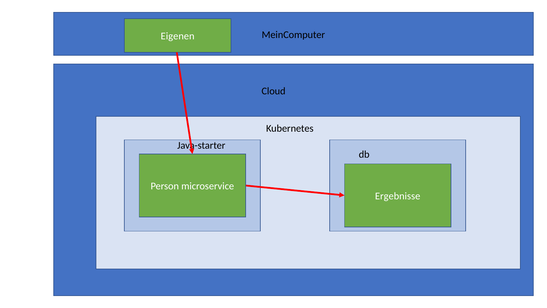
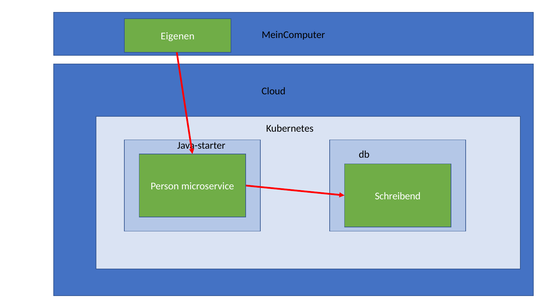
Ergebnisse: Ergebnisse -> Schreibend (398, 196)
